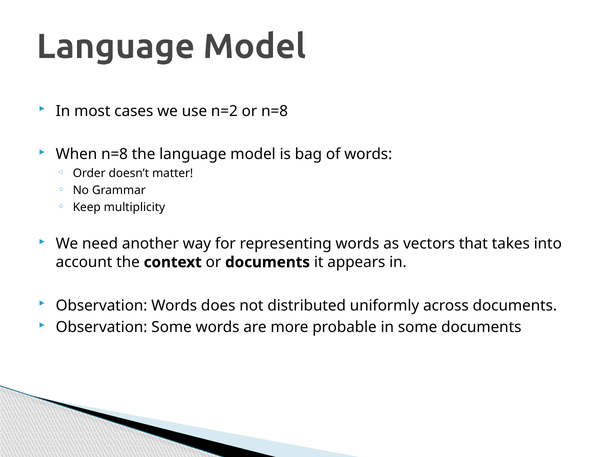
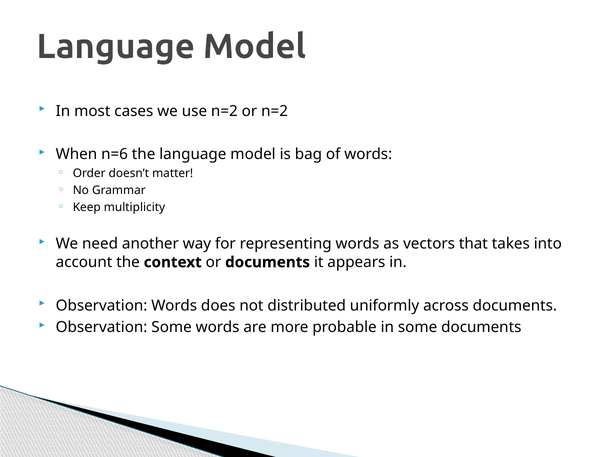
or n=8: n=8 -> n=2 (275, 111)
When n=8: n=8 -> n=6 (115, 154)
